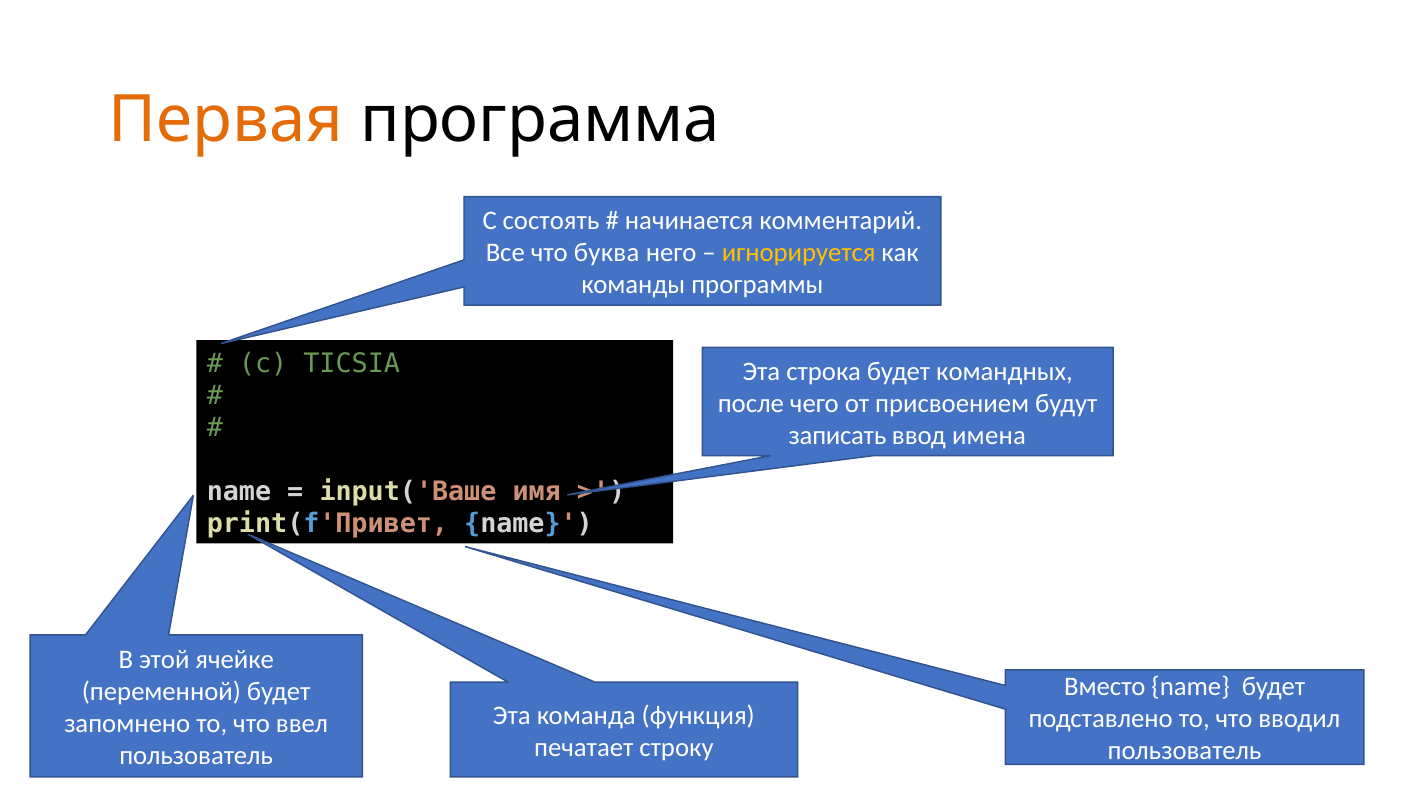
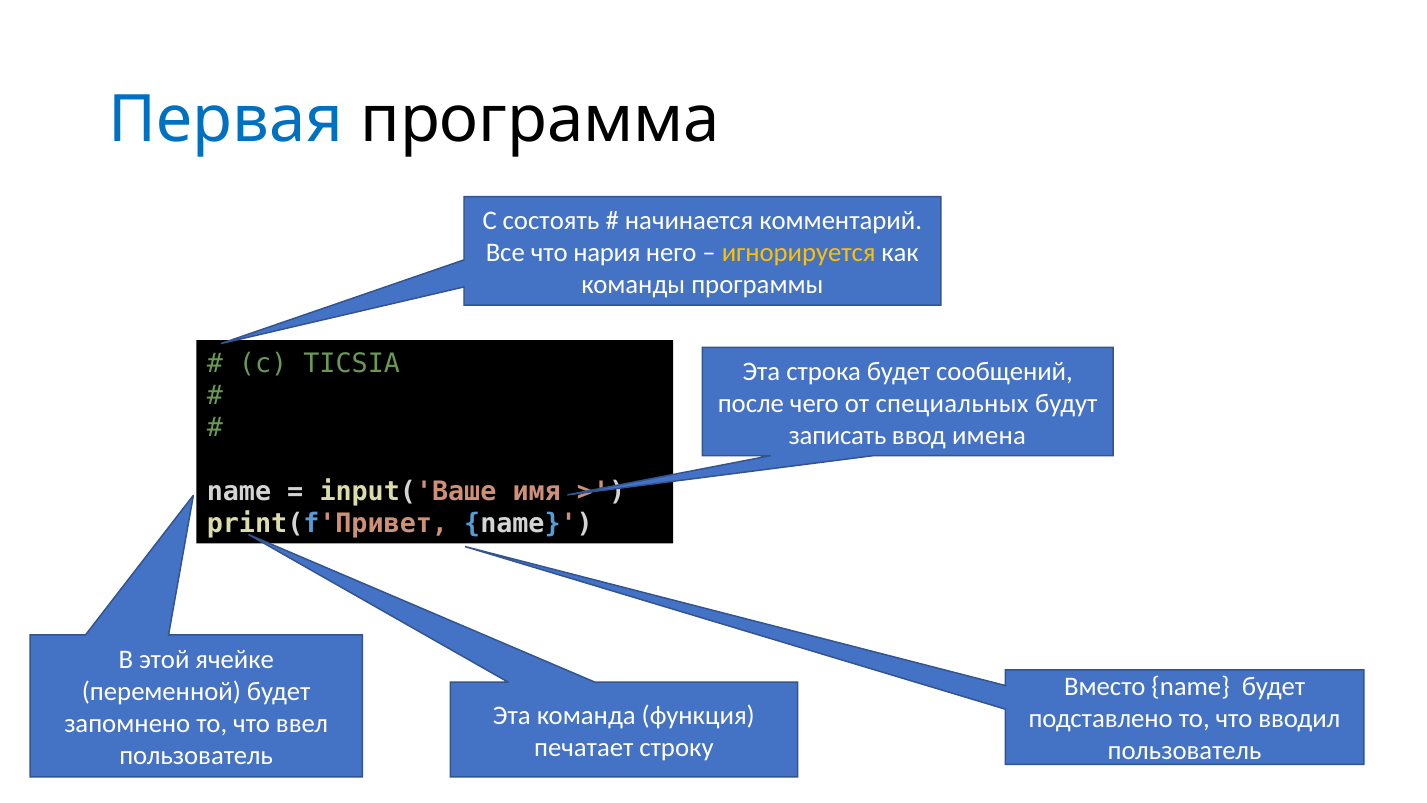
Первая colour: orange -> blue (226, 120)
буква: буква -> нария (607, 253)
командных: командных -> сообщений (1005, 371)
присвоением: присвоением -> специальных (952, 403)
